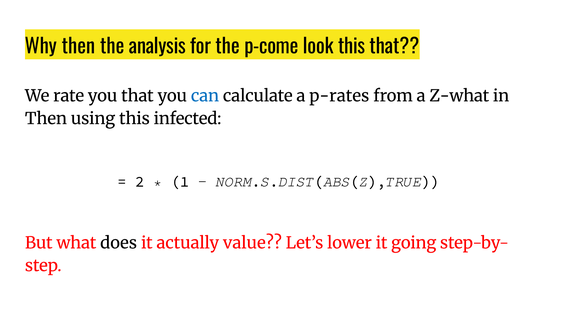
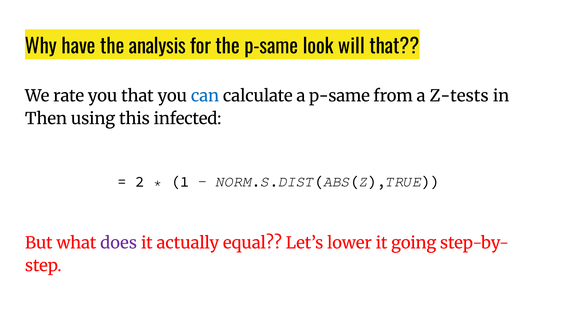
Why then: then -> have (79, 47)
the p-come: p-come -> p-same (271, 47)
look this: this -> will (351, 47)
a p-rates: p-rates -> p-same (339, 96)
Z-what: Z-what -> Z-tests (459, 96)
does colour: black -> purple (119, 243)
value: value -> equal (252, 243)
